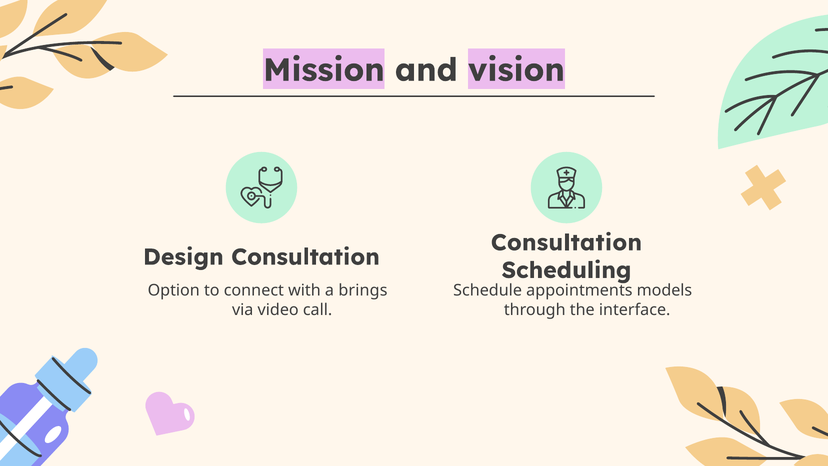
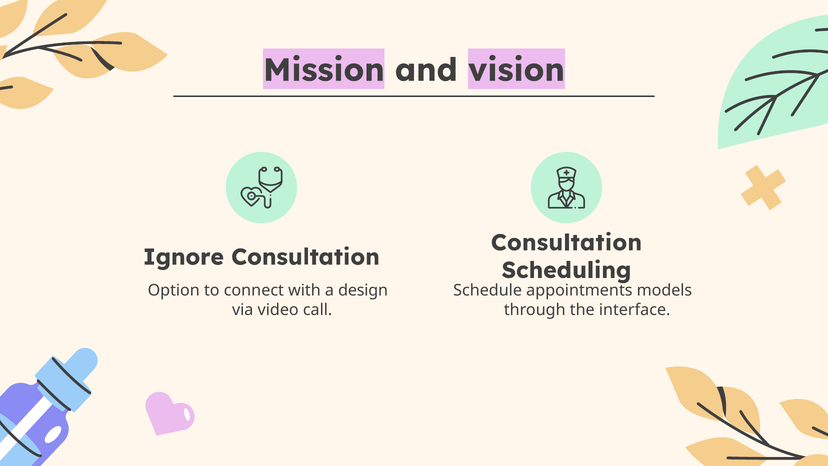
Design: Design -> Ignore (183, 257)
brings: brings -> design (363, 290)
